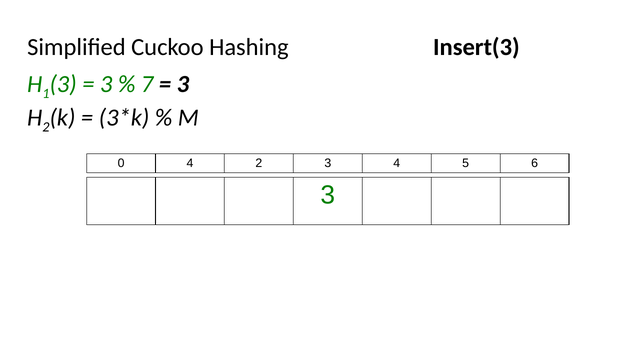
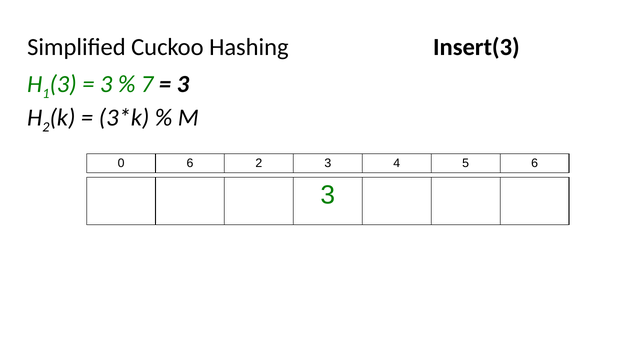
0 4: 4 -> 6 (190, 163)
